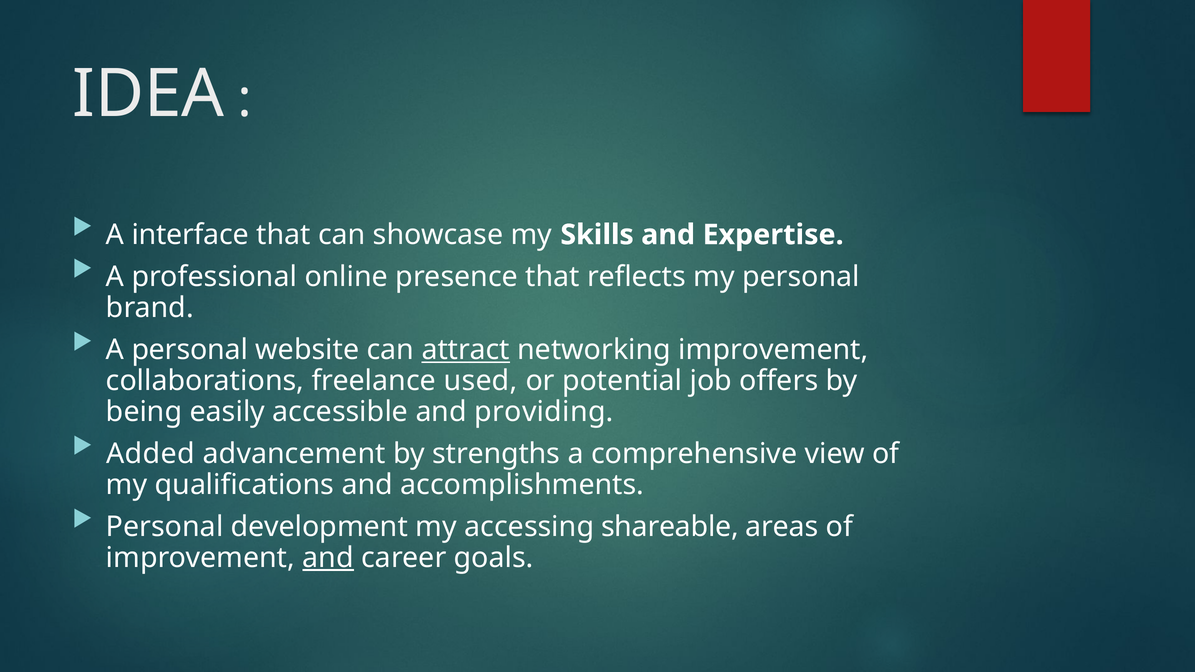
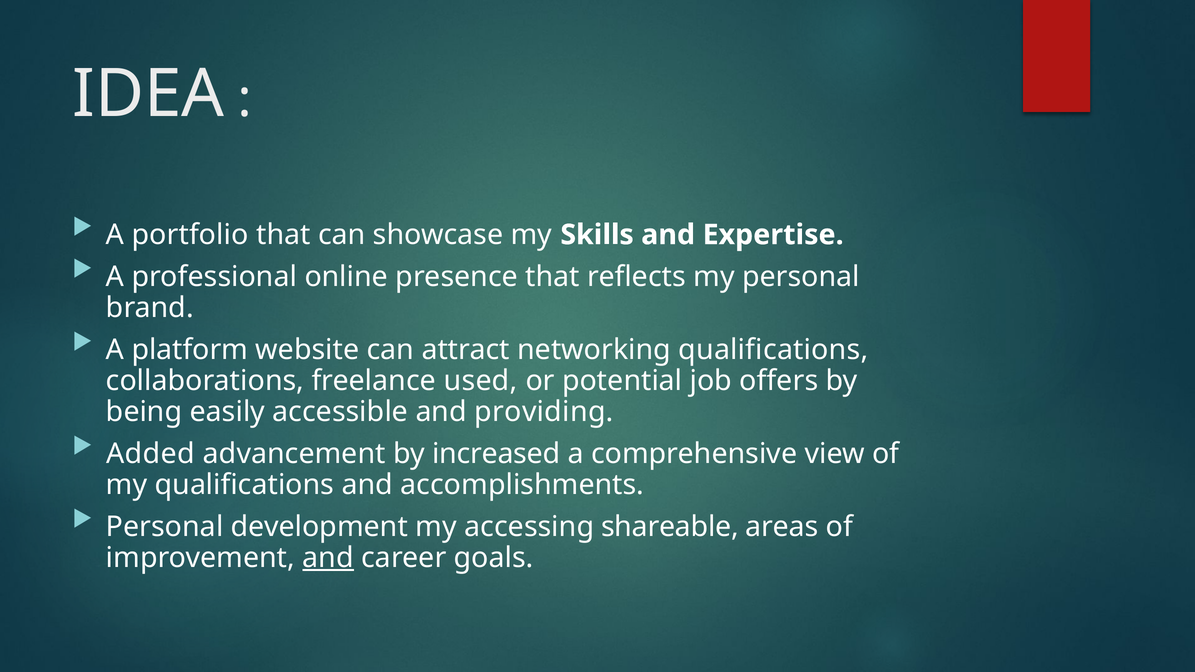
interface: interface -> portfolio (190, 235)
A personal: personal -> platform (190, 350)
attract underline: present -> none (466, 350)
networking improvement: improvement -> qualifications (773, 350)
strengths: strengths -> increased (496, 454)
